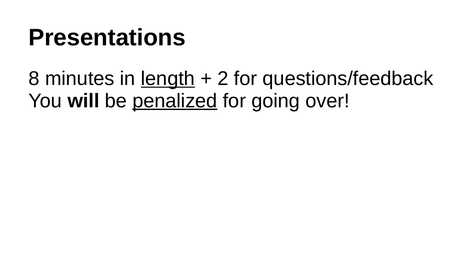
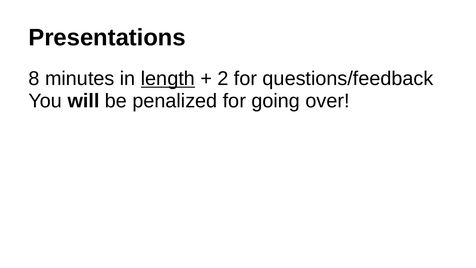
penalized underline: present -> none (175, 101)
